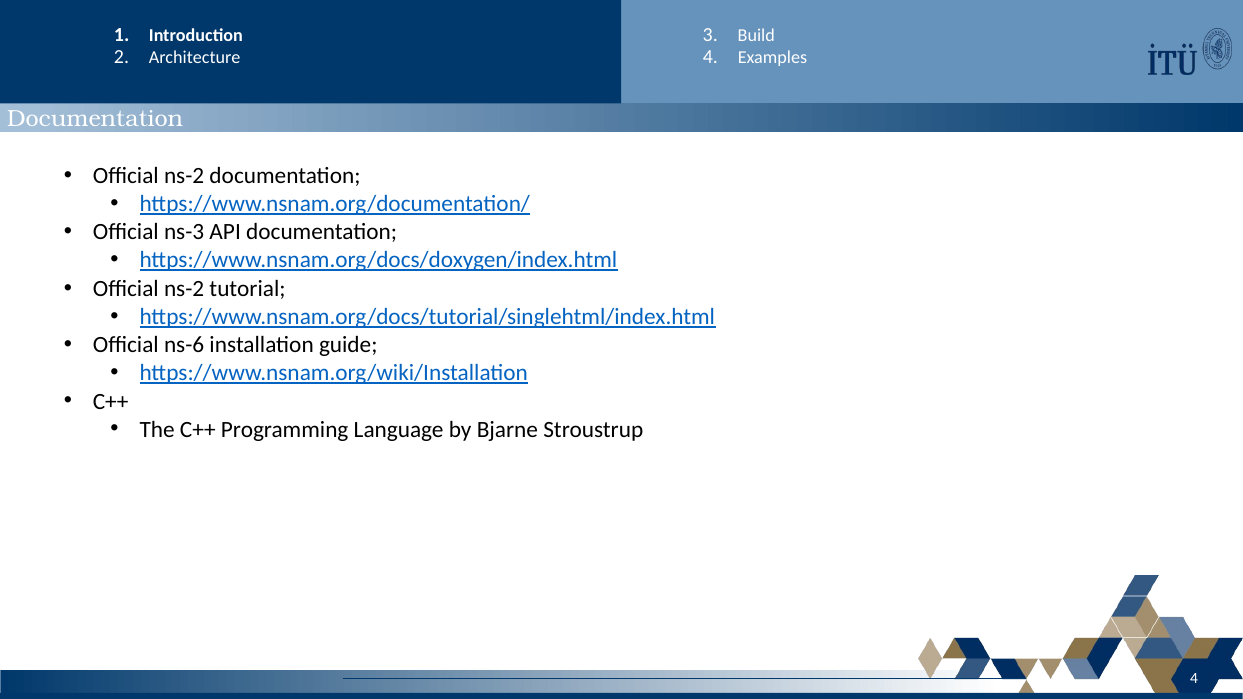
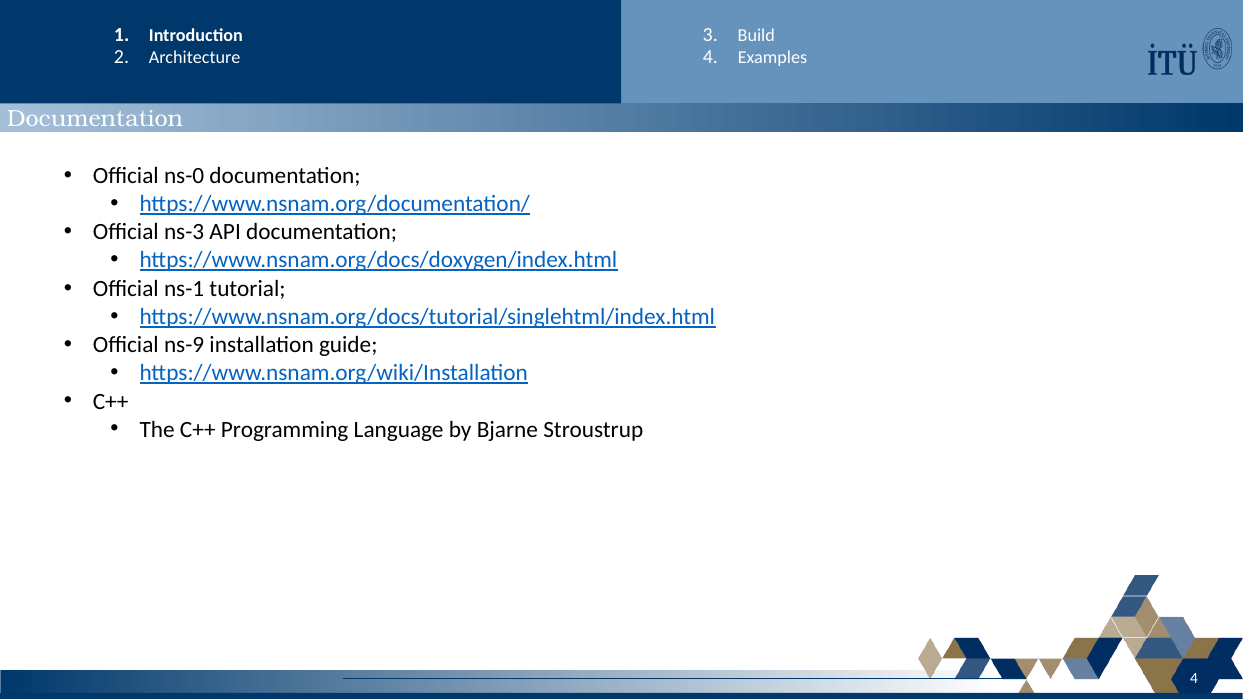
ns-2: ns-2 -> ns-0 (184, 176)
ns-2: ns-2 -> ns-1 (184, 289)
ns-6: ns-6 -> ns-9 (184, 345)
